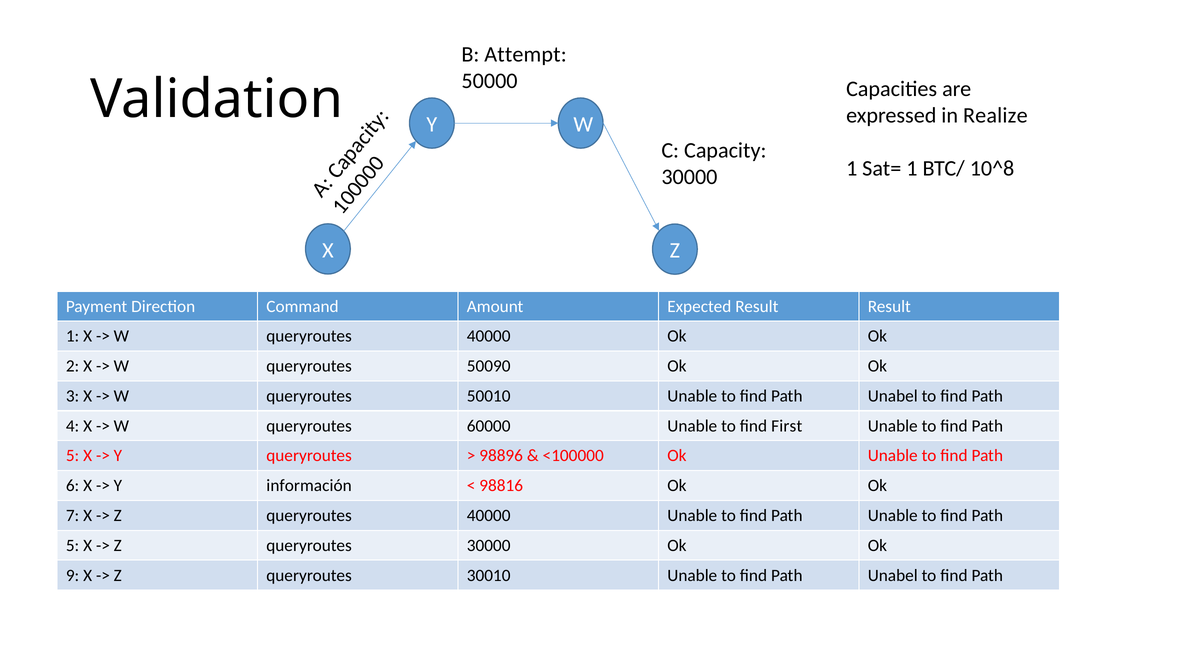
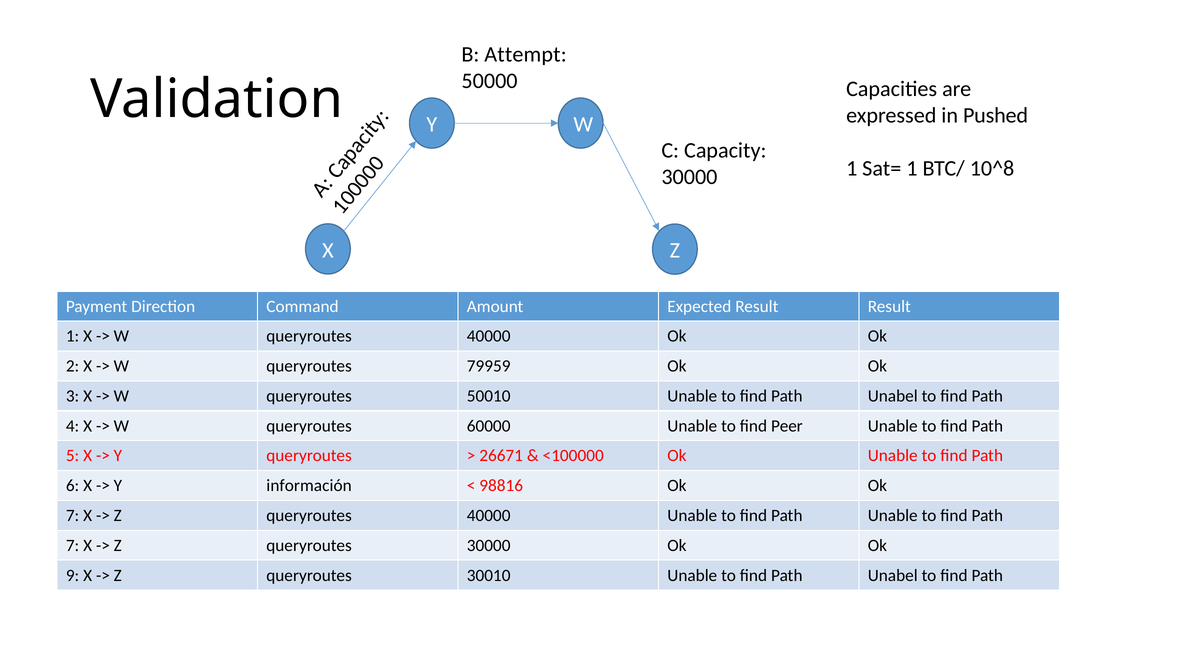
Realize: Realize -> Pushed (996, 115)
50090: 50090 -> 79959 (489, 366)
First: First -> Peer (787, 426)
98896: 98896 -> 26671 (501, 456)
5: 5 -> 7 (73, 545)
